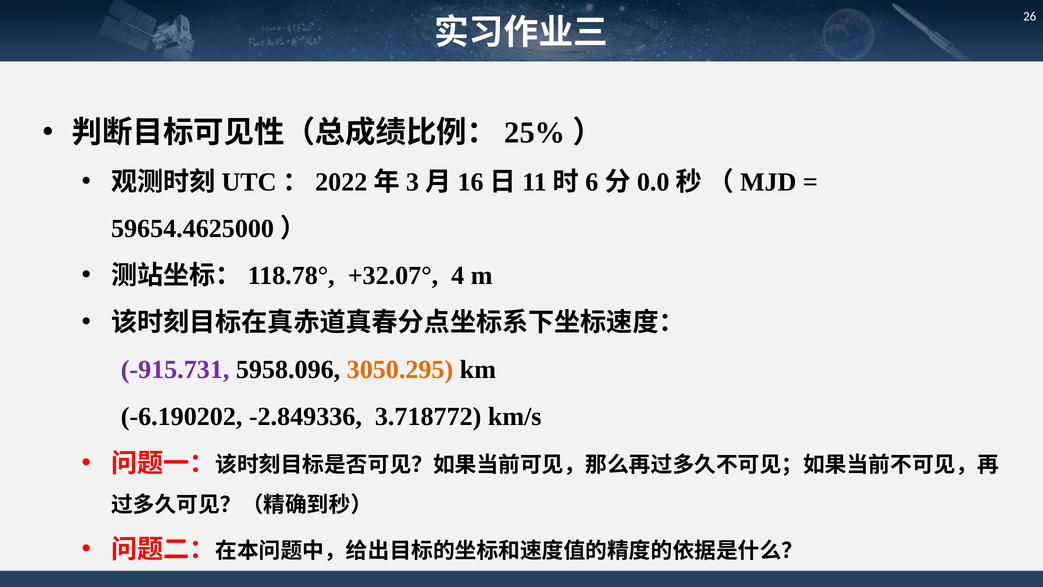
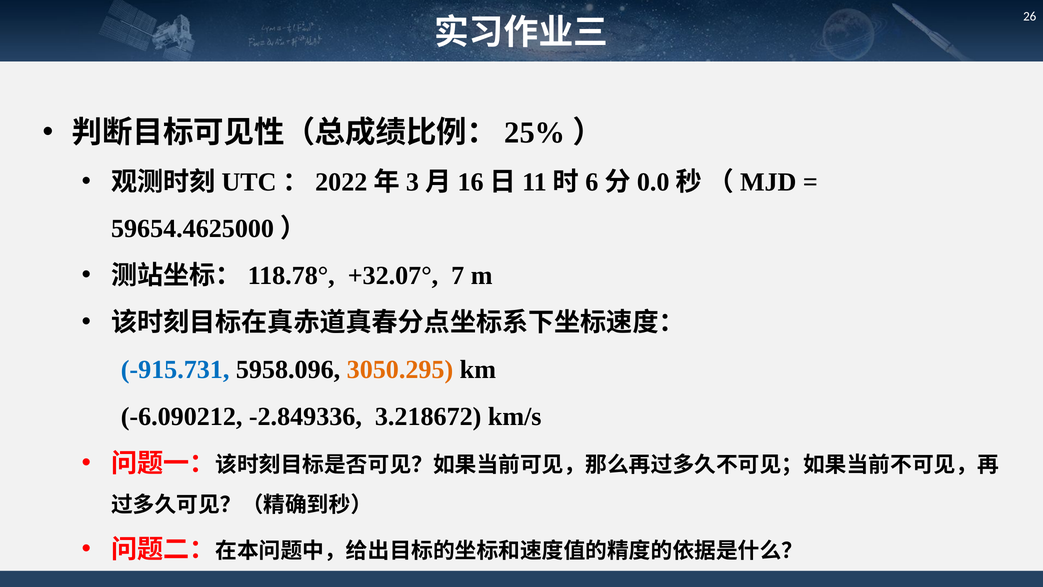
4: 4 -> 7 (458, 276)
-915.731 colour: purple -> blue (175, 370)
-6.190202: -6.190202 -> -6.090212 (182, 416)
3.718772: 3.718772 -> 3.218672 (428, 416)
